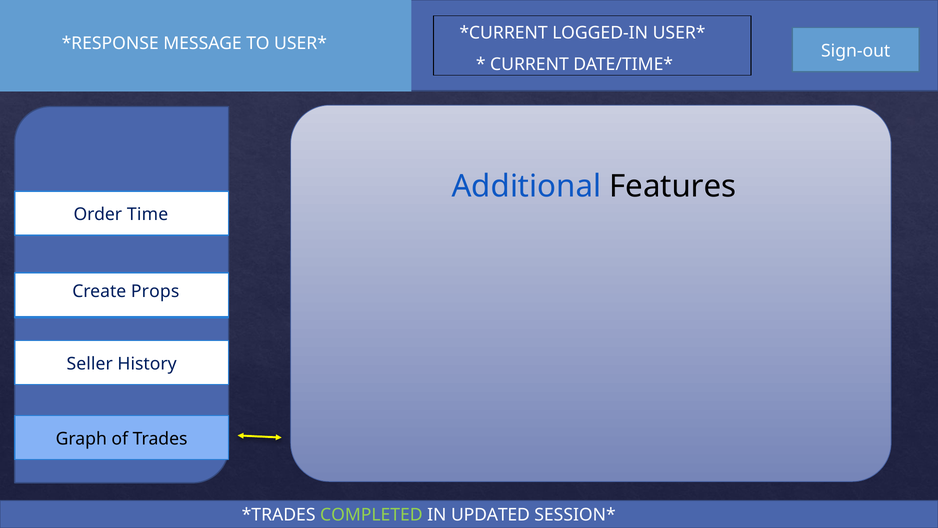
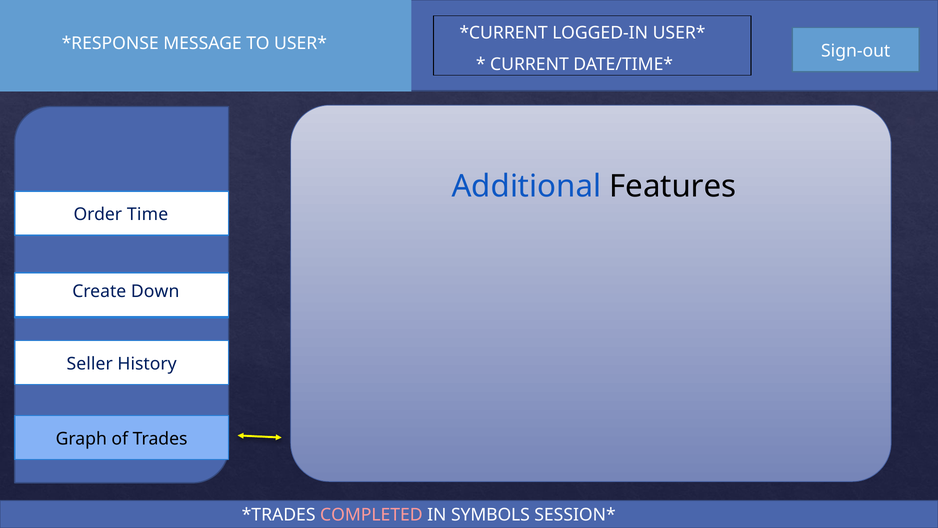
Props: Props -> Down (155, 291)
COMPLETED colour: light green -> pink (371, 514)
UPDATED: UPDATED -> SYMBOLS (490, 514)
